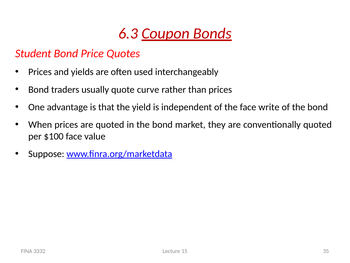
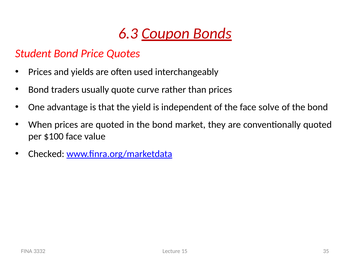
write: write -> solve (269, 107)
Suppose: Suppose -> Checked (46, 154)
